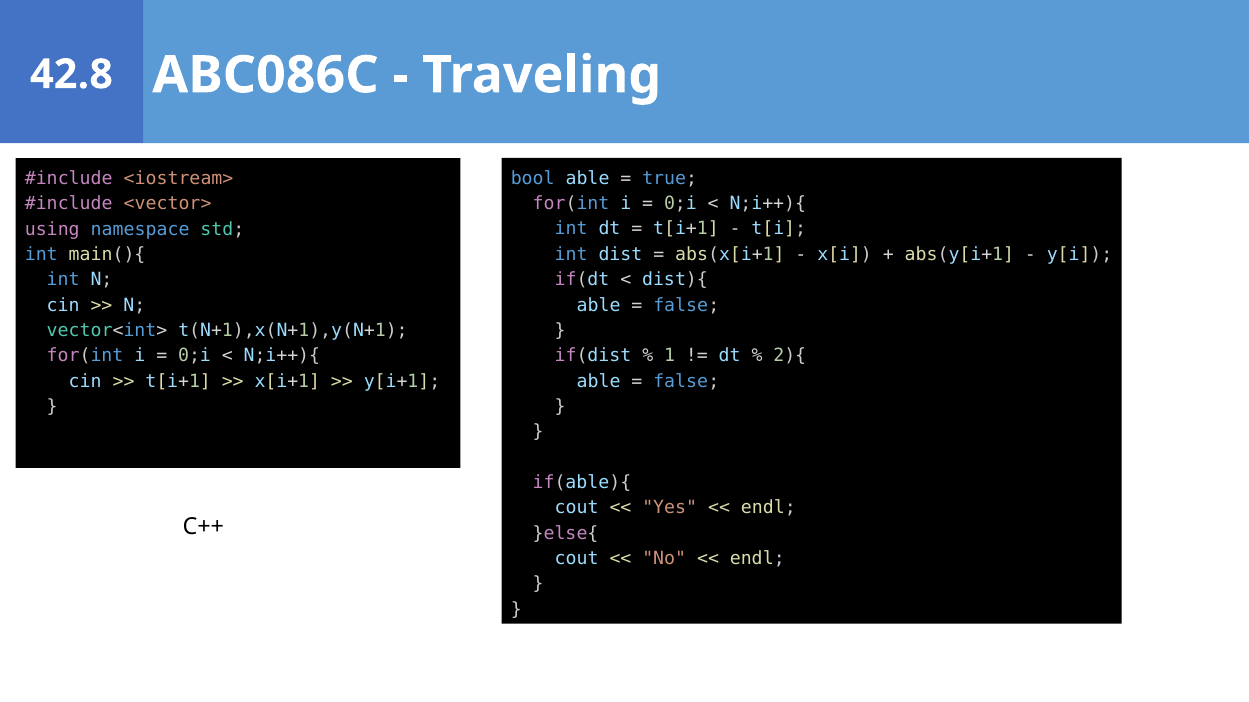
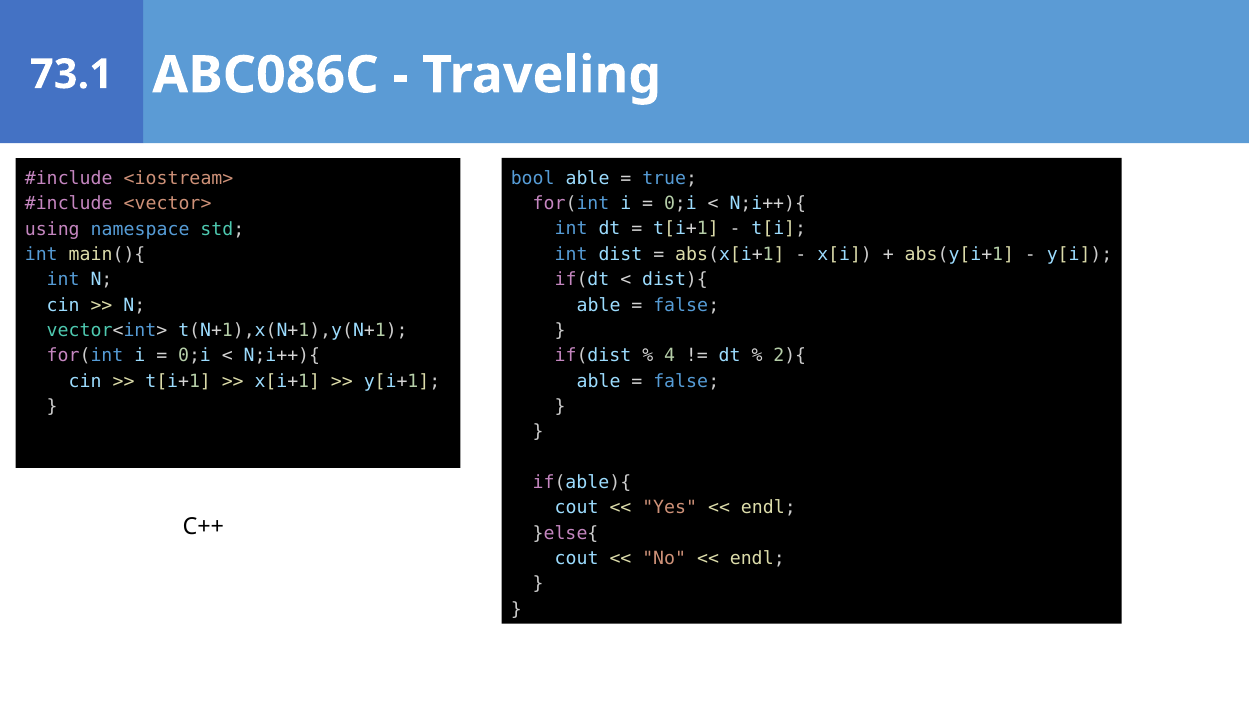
42.8: 42.8 -> 73.1 (71, 75)
1: 1 -> 4 (670, 356)
